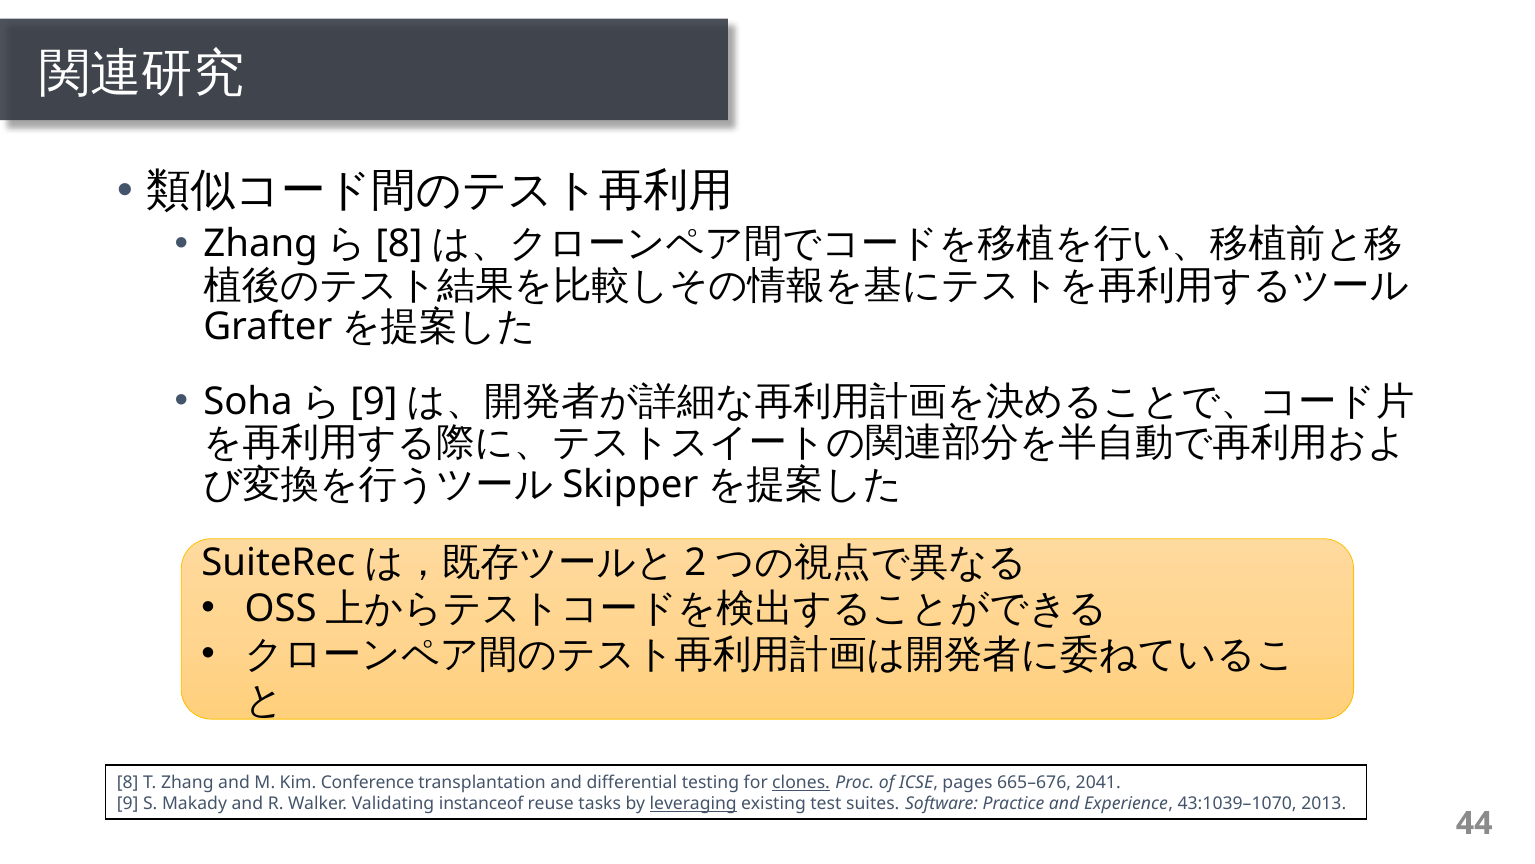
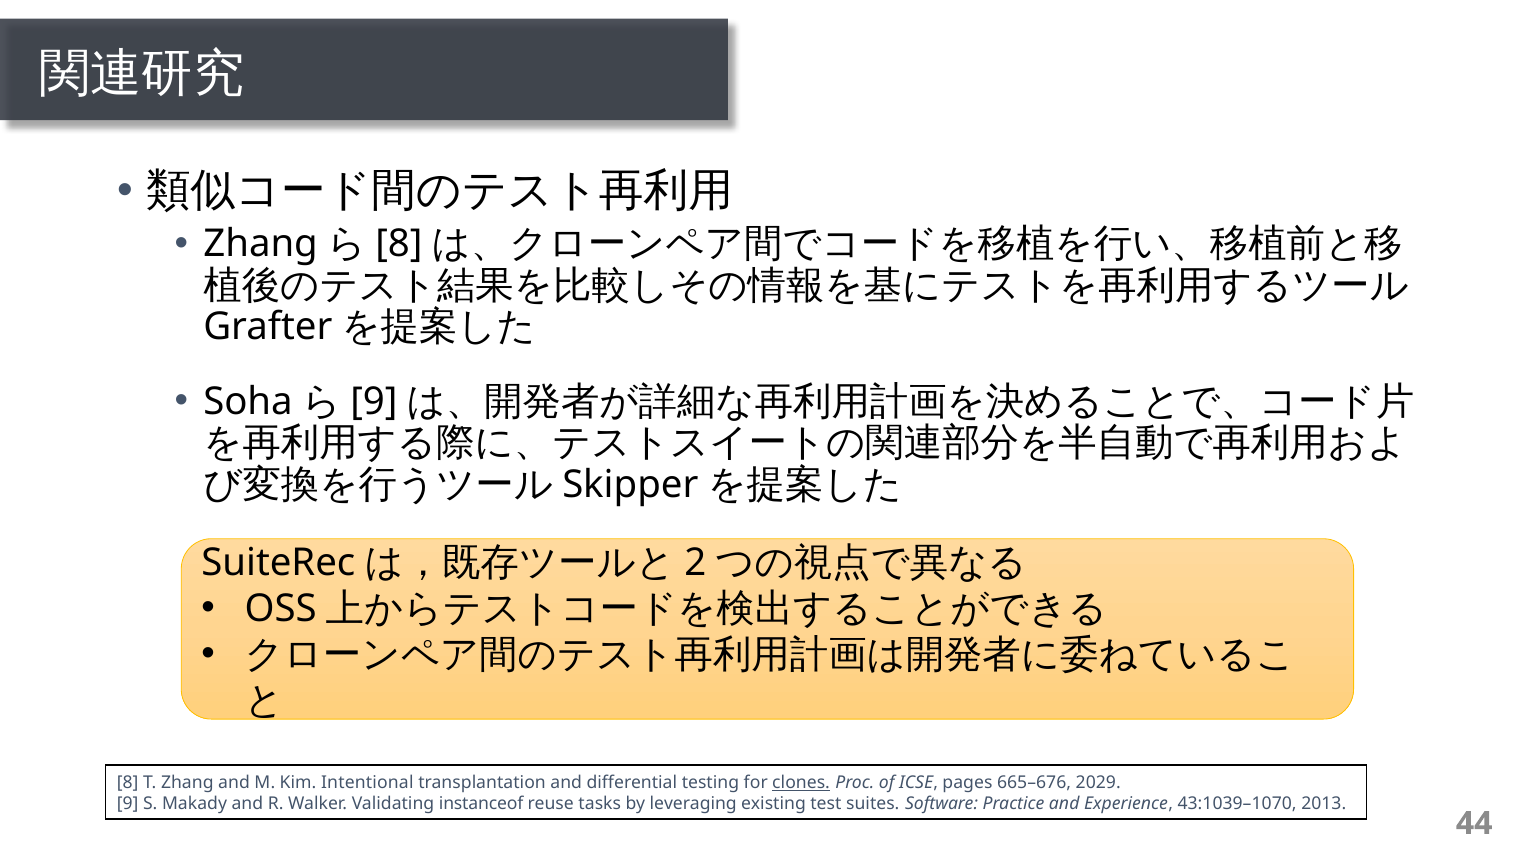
Conference: Conference -> Intentional (367, 782)
2041: 2041 -> 2029 (1098, 782)
leveraging underline: present -> none (693, 803)
